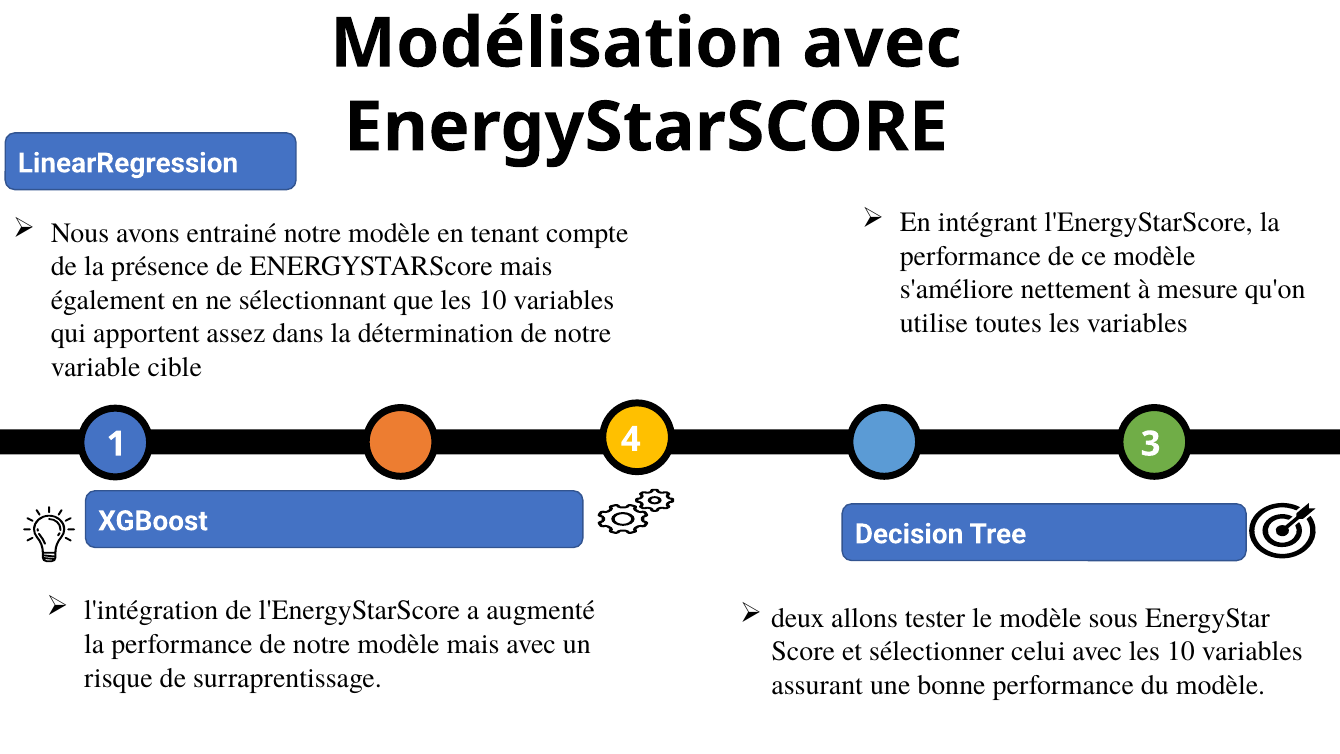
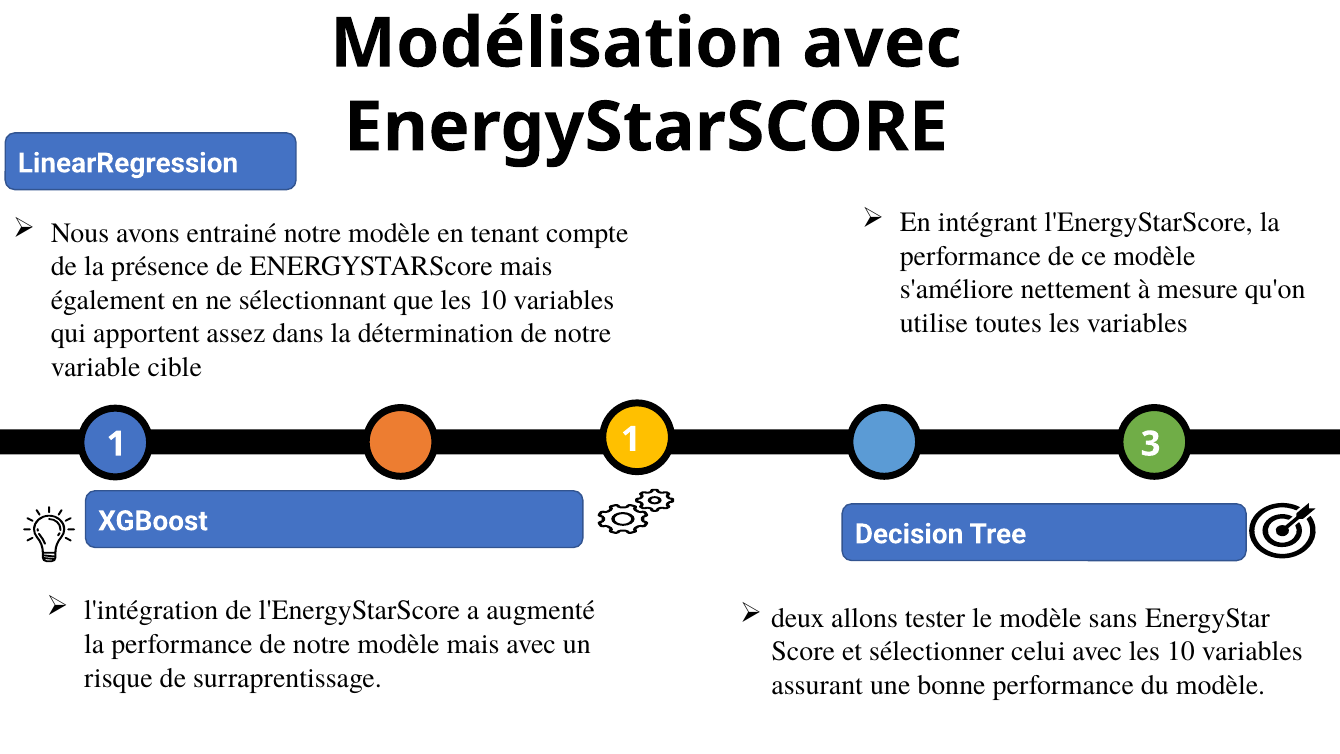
1 4: 4 -> 1 (631, 439)
sous: sous -> sans (1113, 618)
